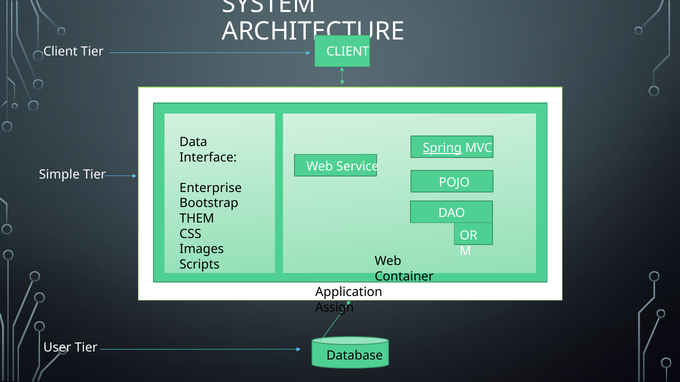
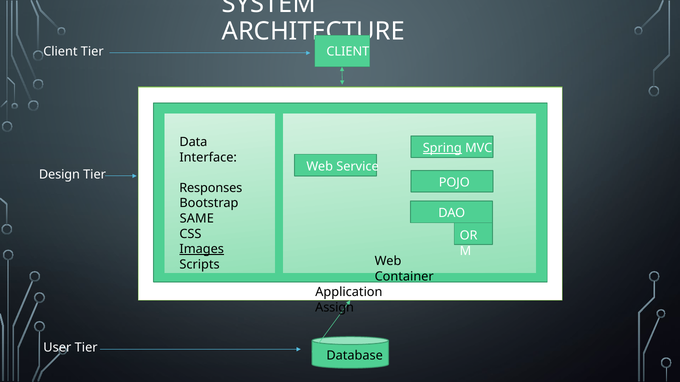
Simple: Simple -> Design (59, 175)
Enterprise: Enterprise -> Responses (211, 188)
THEM: THEM -> SAME (197, 219)
Images underline: none -> present (202, 249)
